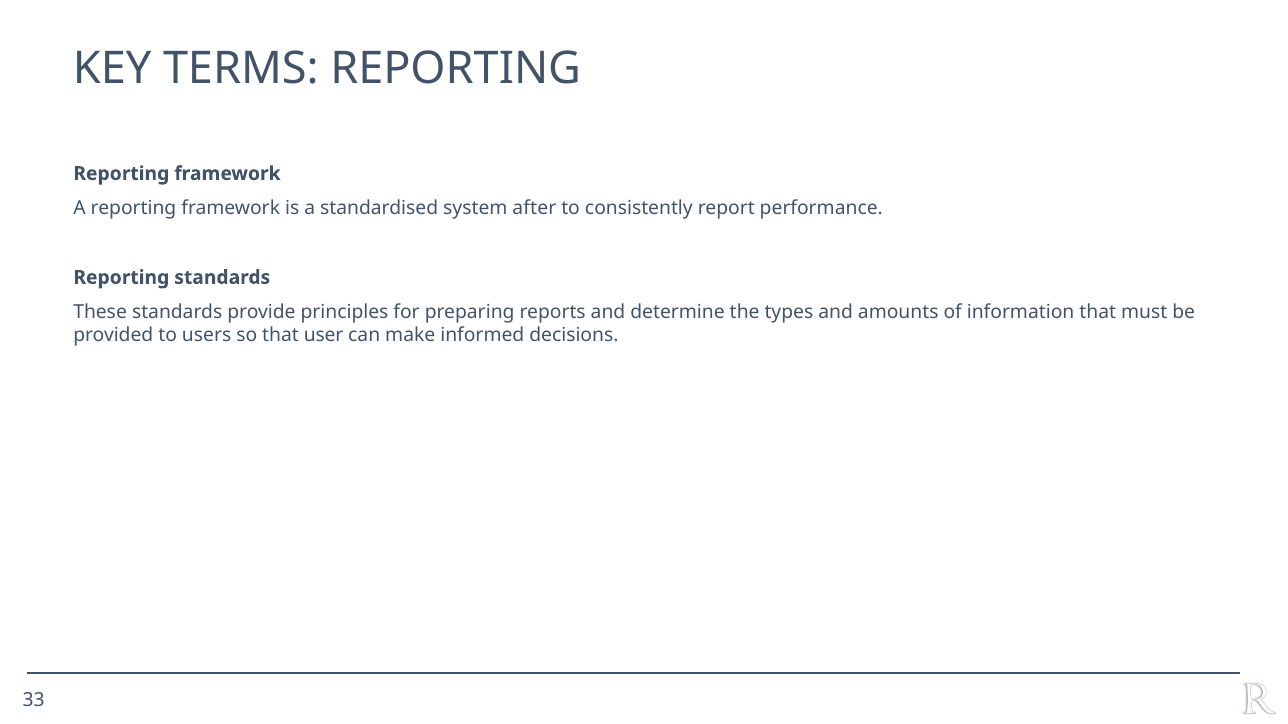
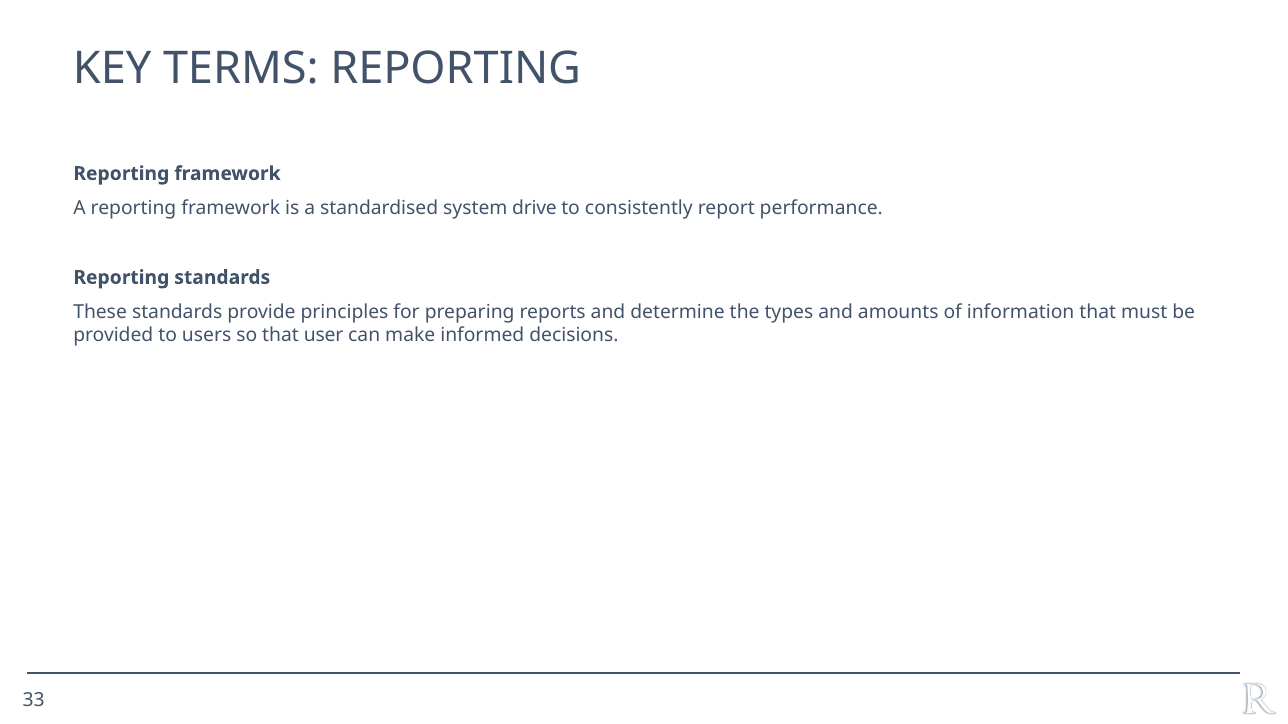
after: after -> drive (535, 208)
